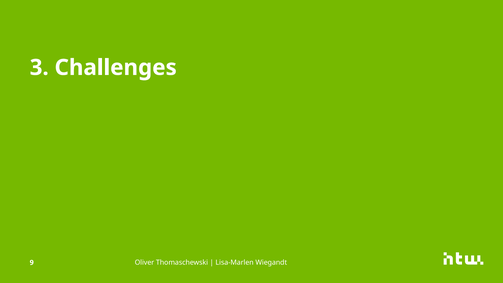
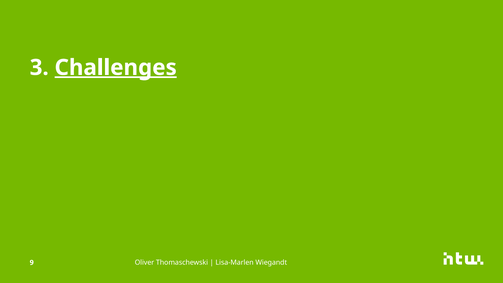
Challenges underline: none -> present (116, 68)
